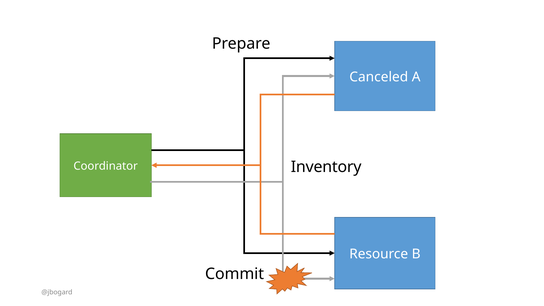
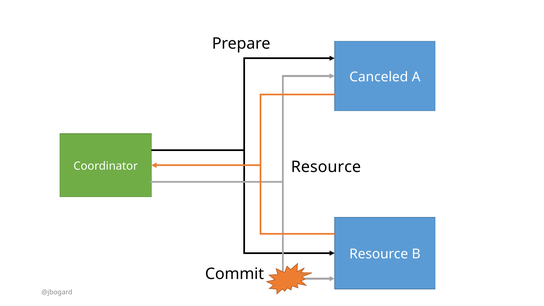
Inventory: Inventory -> Resource (326, 167)
